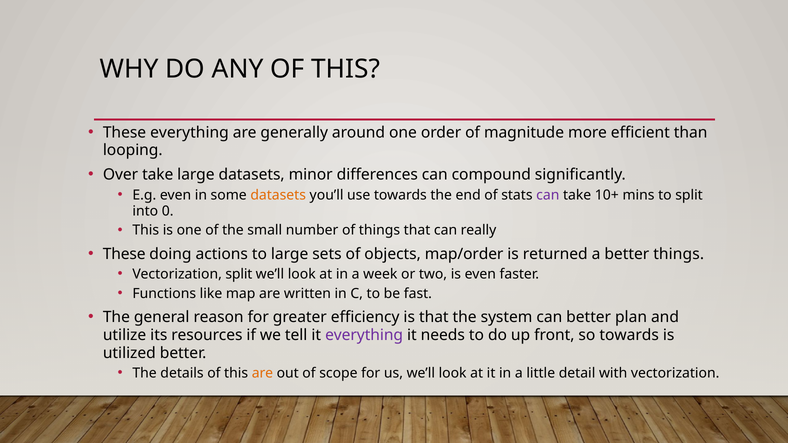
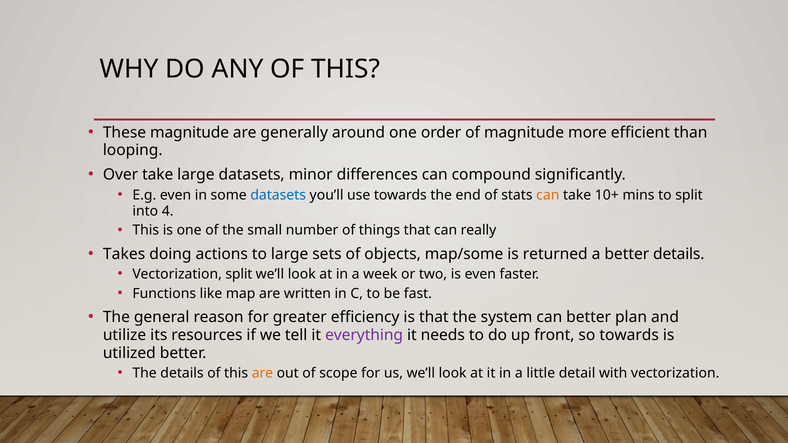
These everything: everything -> magnitude (190, 132)
datasets colour: orange -> blue (278, 195)
can colour: purple -> orange (548, 195)
0: 0 -> 4 (168, 211)
These: These -> Takes (124, 254)
map/order: map/order -> map/some (464, 254)
better things: things -> details (679, 254)
